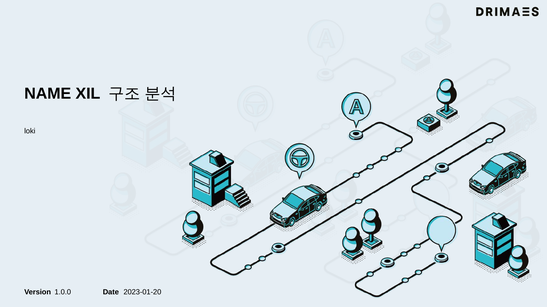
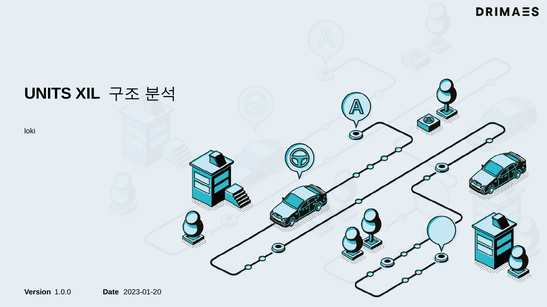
NAME: NAME -> UNITS (48, 94)
